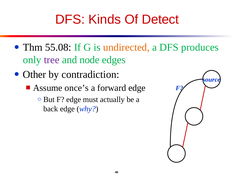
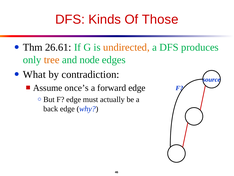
Detect: Detect -> Those (160, 19)
55.08: 55.08 -> 26.61 (58, 47)
tree colour: purple -> orange (52, 60)
Other: Other -> What (34, 74)
